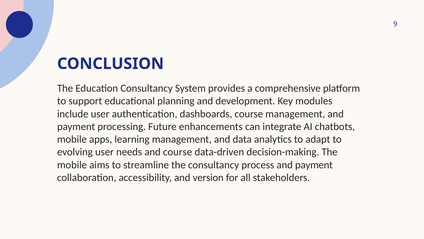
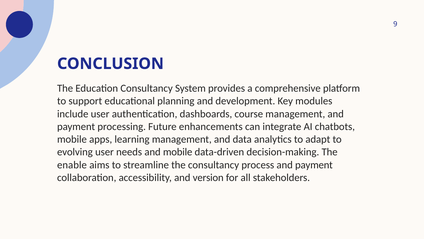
and course: course -> mobile (178, 152)
mobile: mobile -> enable (72, 165)
